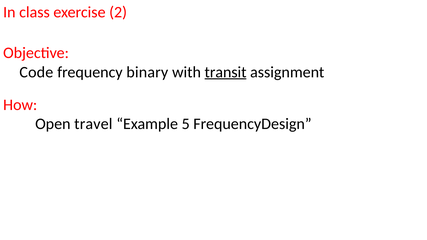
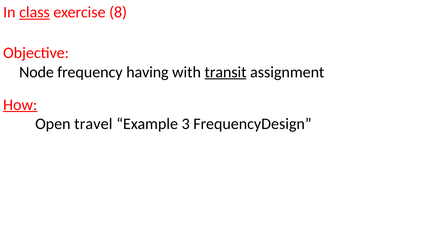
class underline: none -> present (34, 12)
2: 2 -> 8 (118, 12)
Code: Code -> Node (36, 72)
binary: binary -> having (147, 72)
How underline: none -> present (20, 105)
5: 5 -> 3 (186, 124)
